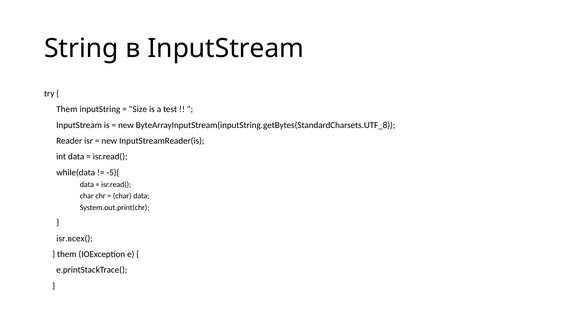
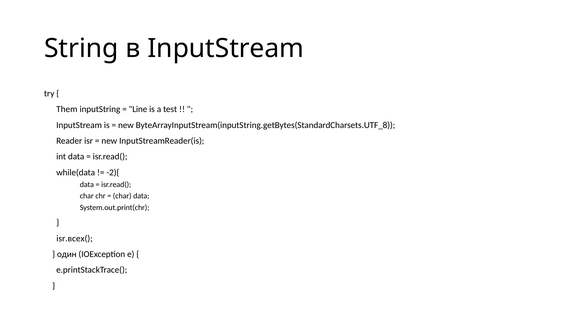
Size: Size -> Line (138, 109)
-5){: -5){ -> -2){ (113, 172)
them: them -> один (67, 254)
